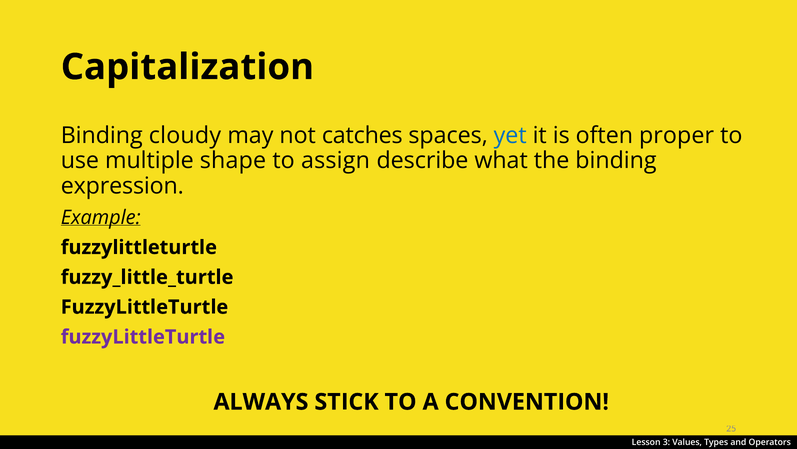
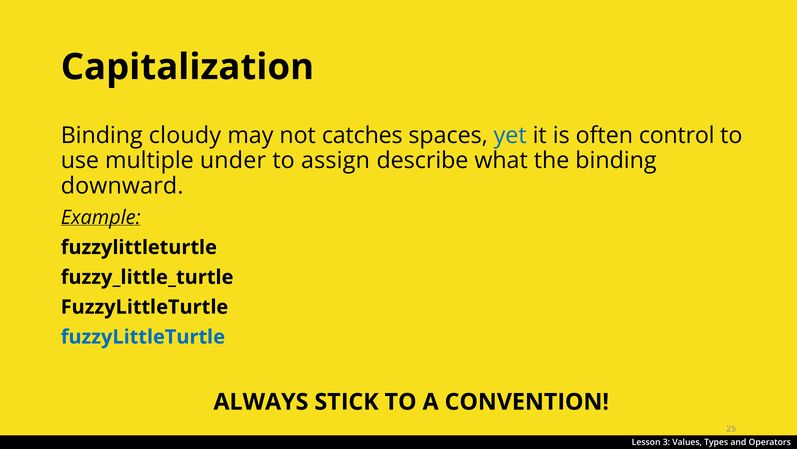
proper: proper -> control (677, 135)
shape: shape -> under (233, 161)
expression: expression -> downward (122, 186)
fuzzyLittleTurtle colour: purple -> blue (143, 336)
